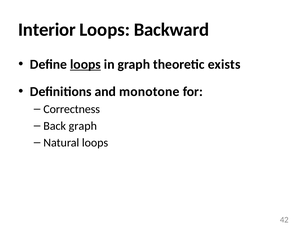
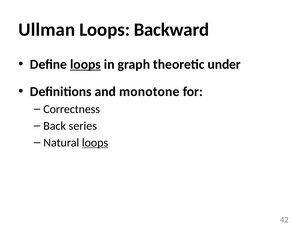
Interior: Interior -> Ullman (47, 30)
exists: exists -> under (224, 64)
Back graph: graph -> series (83, 126)
loops underline: none -> present (95, 143)
